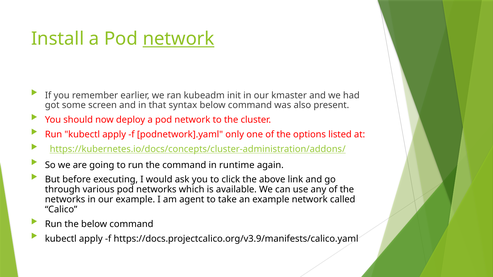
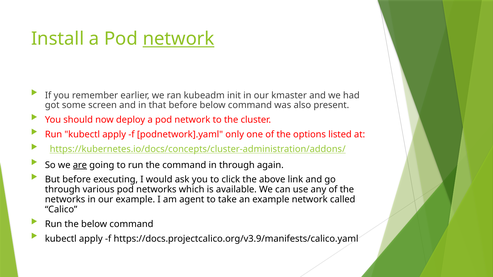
that syntax: syntax -> before (183, 105)
are underline: none -> present (80, 165)
in runtime: runtime -> through (237, 165)
